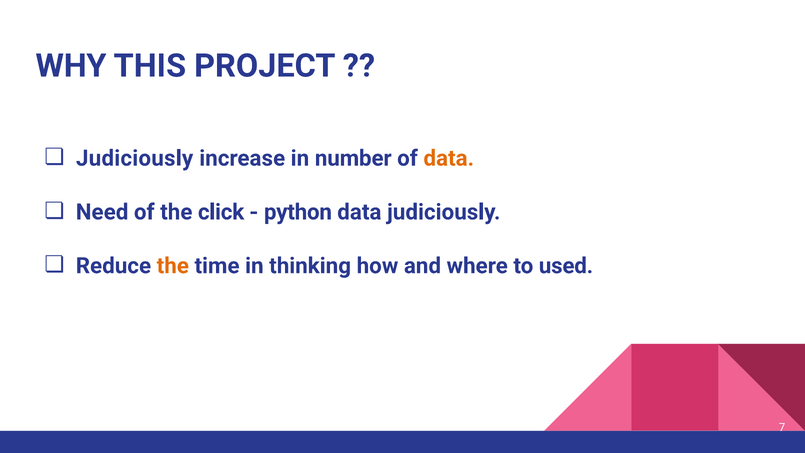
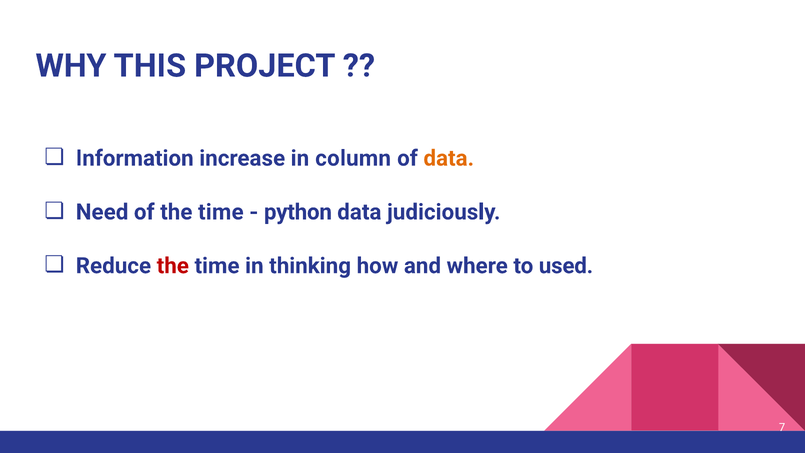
Judiciously: Judiciously -> Information (135, 158)
number: number -> column (353, 158)
of the click: click -> time (221, 212)
the colour: orange -> red (173, 266)
